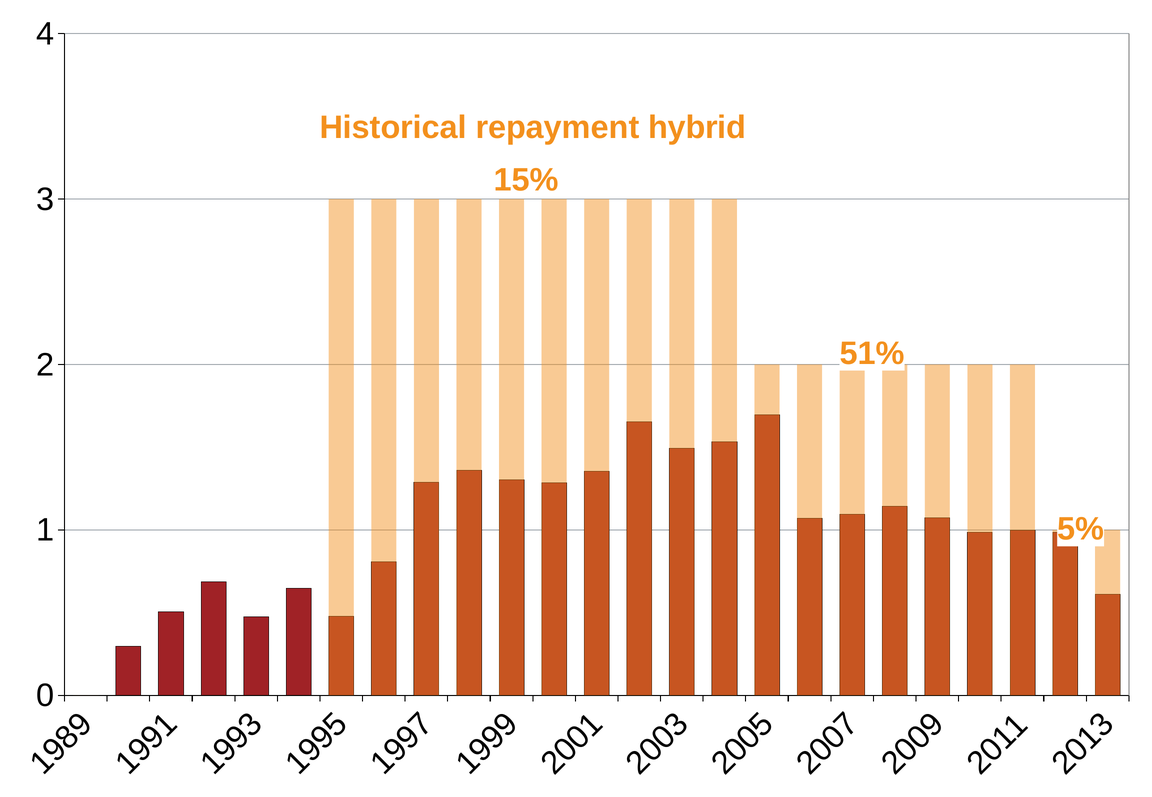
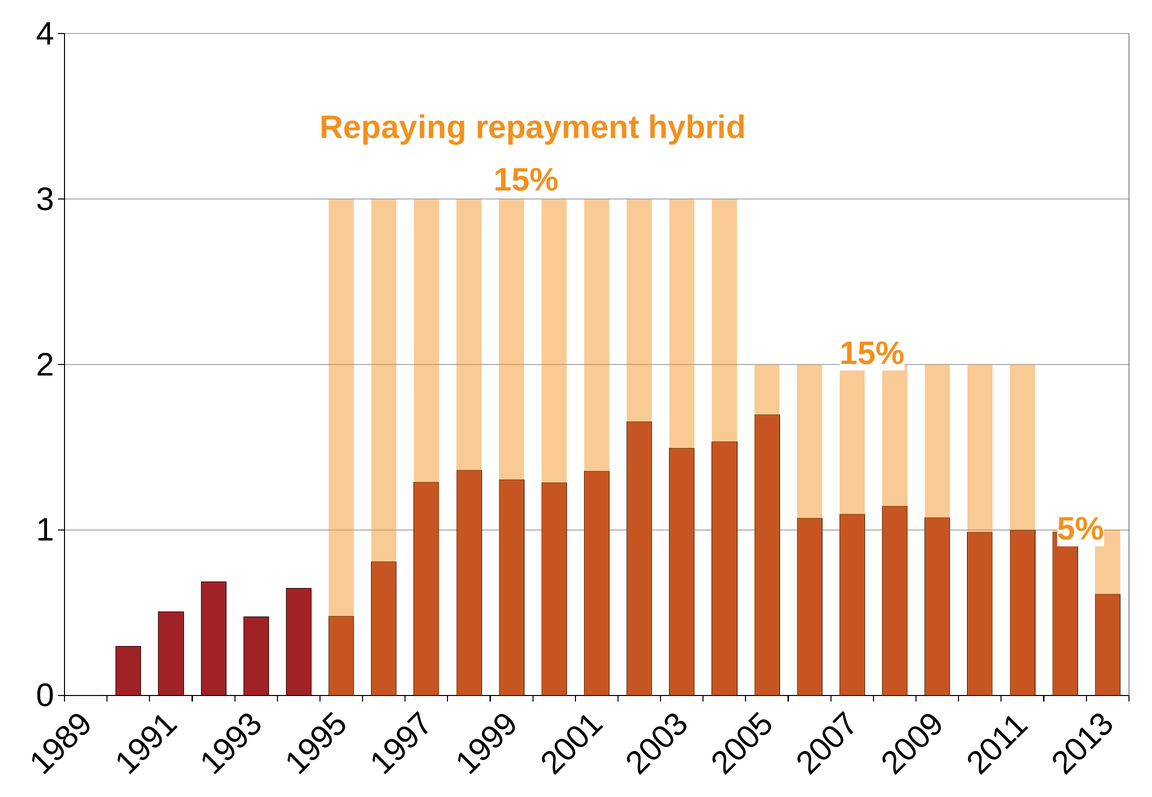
Historical: Historical -> Repaying (393, 127)
51%: 51% -> 15% (872, 354)
